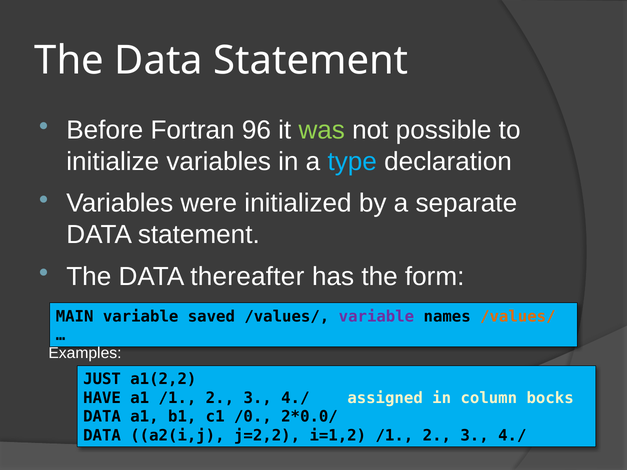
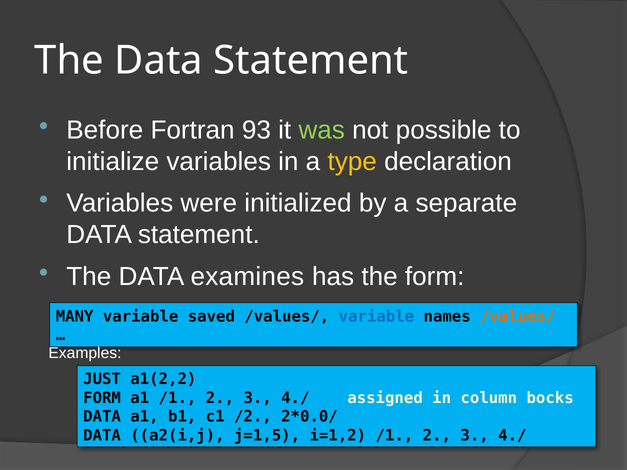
96: 96 -> 93 (256, 130)
type colour: light blue -> yellow (352, 162)
thereafter: thereafter -> examines (247, 277)
MAIN: MAIN -> MANY (75, 317)
variable colour: purple -> blue (376, 317)
HAVE: HAVE -> FORM (102, 398)
/0: /0 -> /2 (253, 417)
j=2,2: j=2,2 -> j=1,5 (267, 436)
